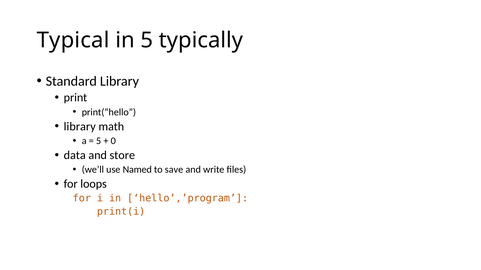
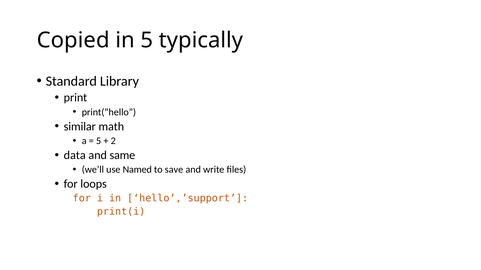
Typical: Typical -> Copied (73, 40)
library: library -> similar (80, 127)
0: 0 -> 2 (113, 141)
store: store -> same (122, 156)
hello’,’program: hello’,’program -> hello’,’support (188, 199)
